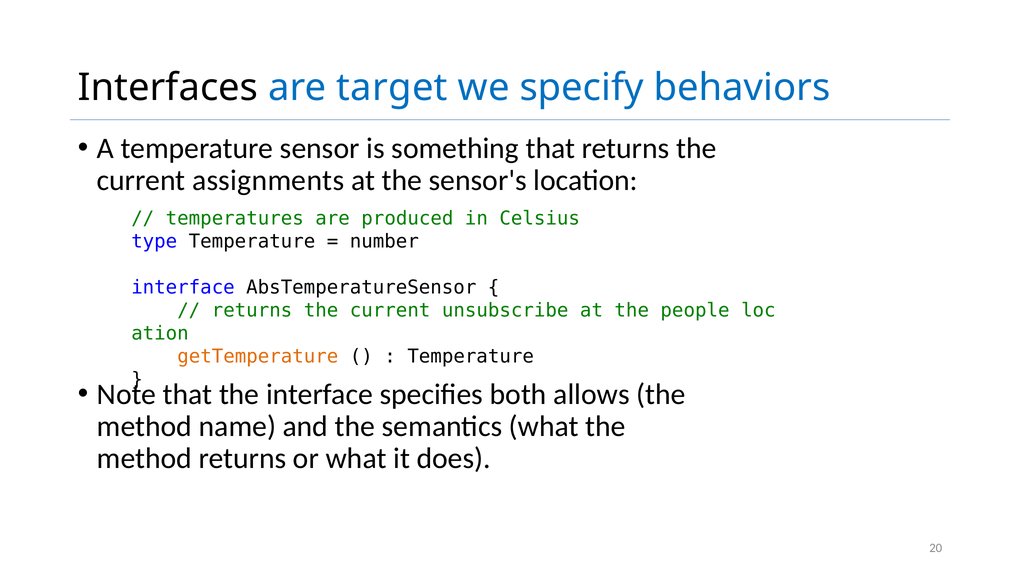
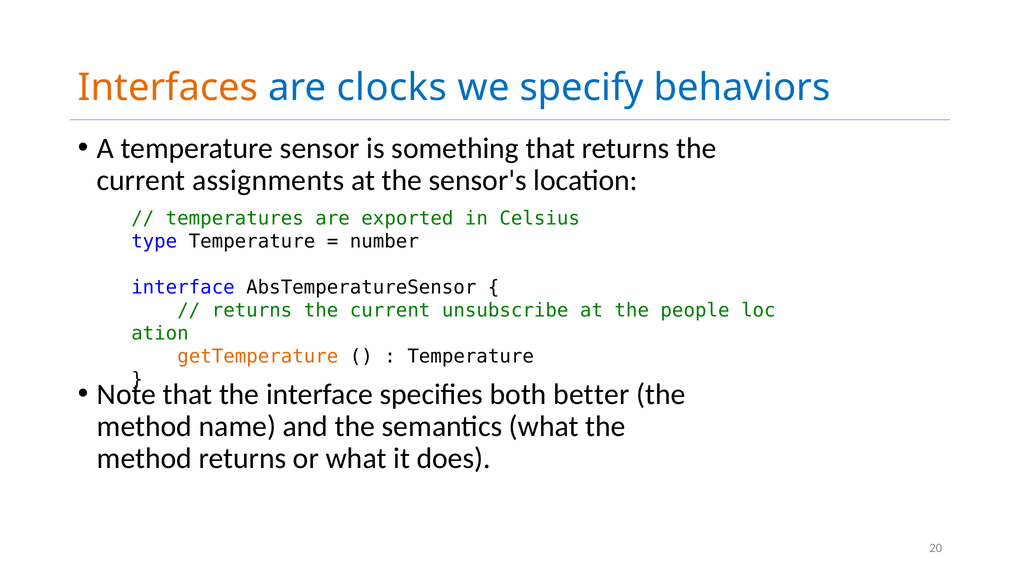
Interfaces colour: black -> orange (168, 88)
target: target -> clocks (392, 88)
produced: produced -> exported (407, 218)
allows: allows -> better (591, 394)
